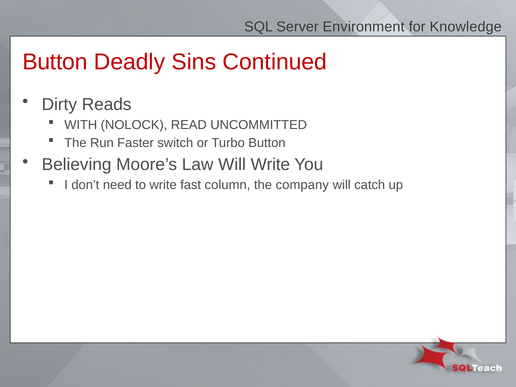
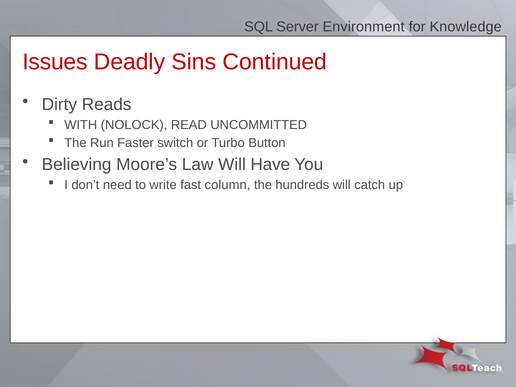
Button: Button -> Issues (55, 62)
Will Write: Write -> Have (270, 165)
company: company -> hundreds (302, 185)
